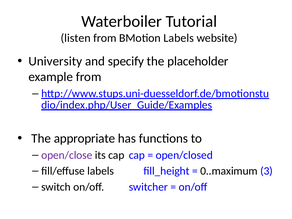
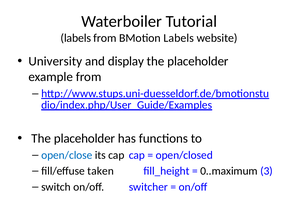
listen: listen -> labels (76, 38)
specify: specify -> display (126, 61)
appropriate: appropriate -> placeholder (84, 138)
open/close colour: purple -> blue (67, 155)
fill/effuse labels: labels -> taken (101, 171)
